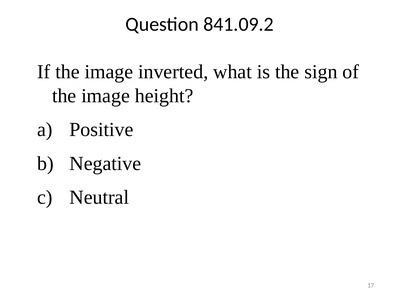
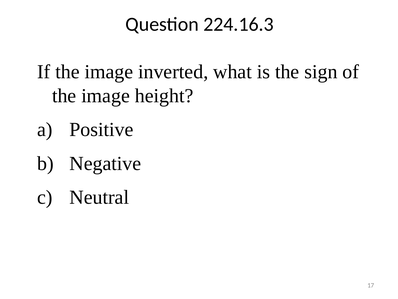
841.09.2: 841.09.2 -> 224.16.3 (239, 24)
